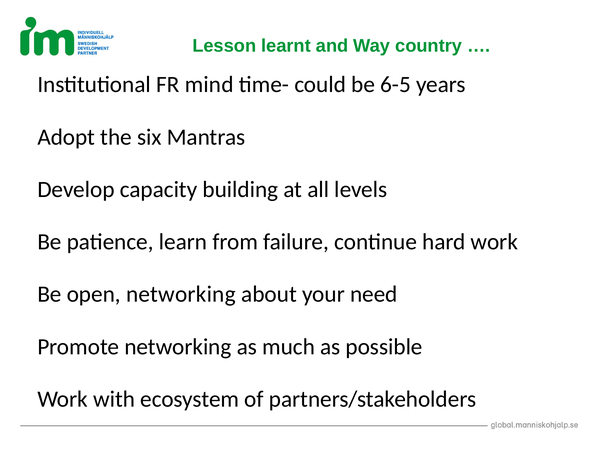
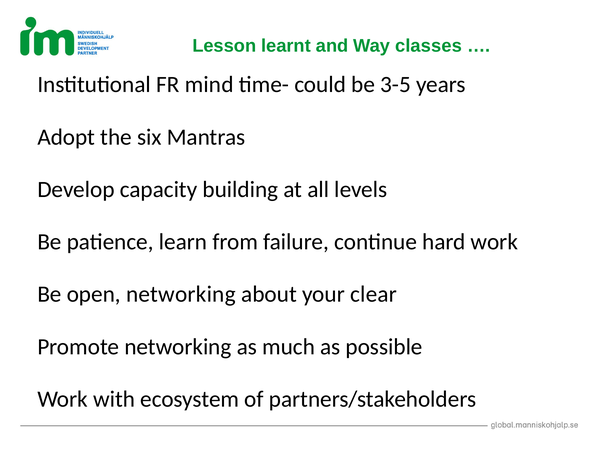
country: country -> classes (429, 46)
6-5: 6-5 -> 3-5 (395, 84)
need: need -> clear (374, 294)
